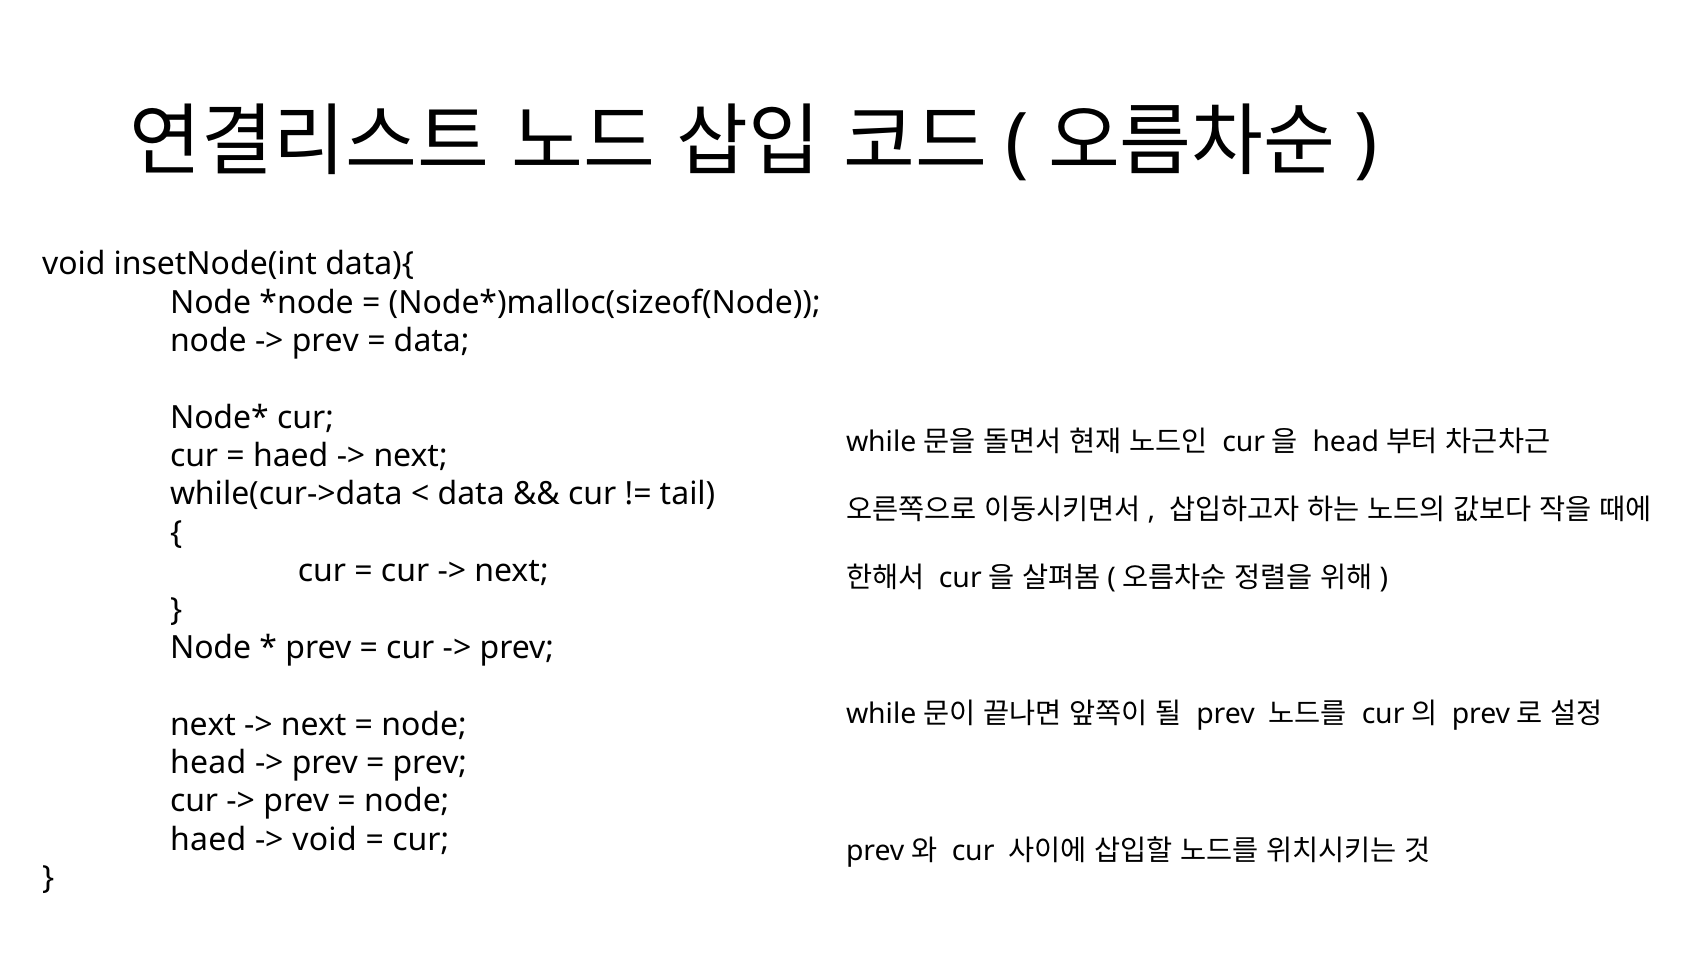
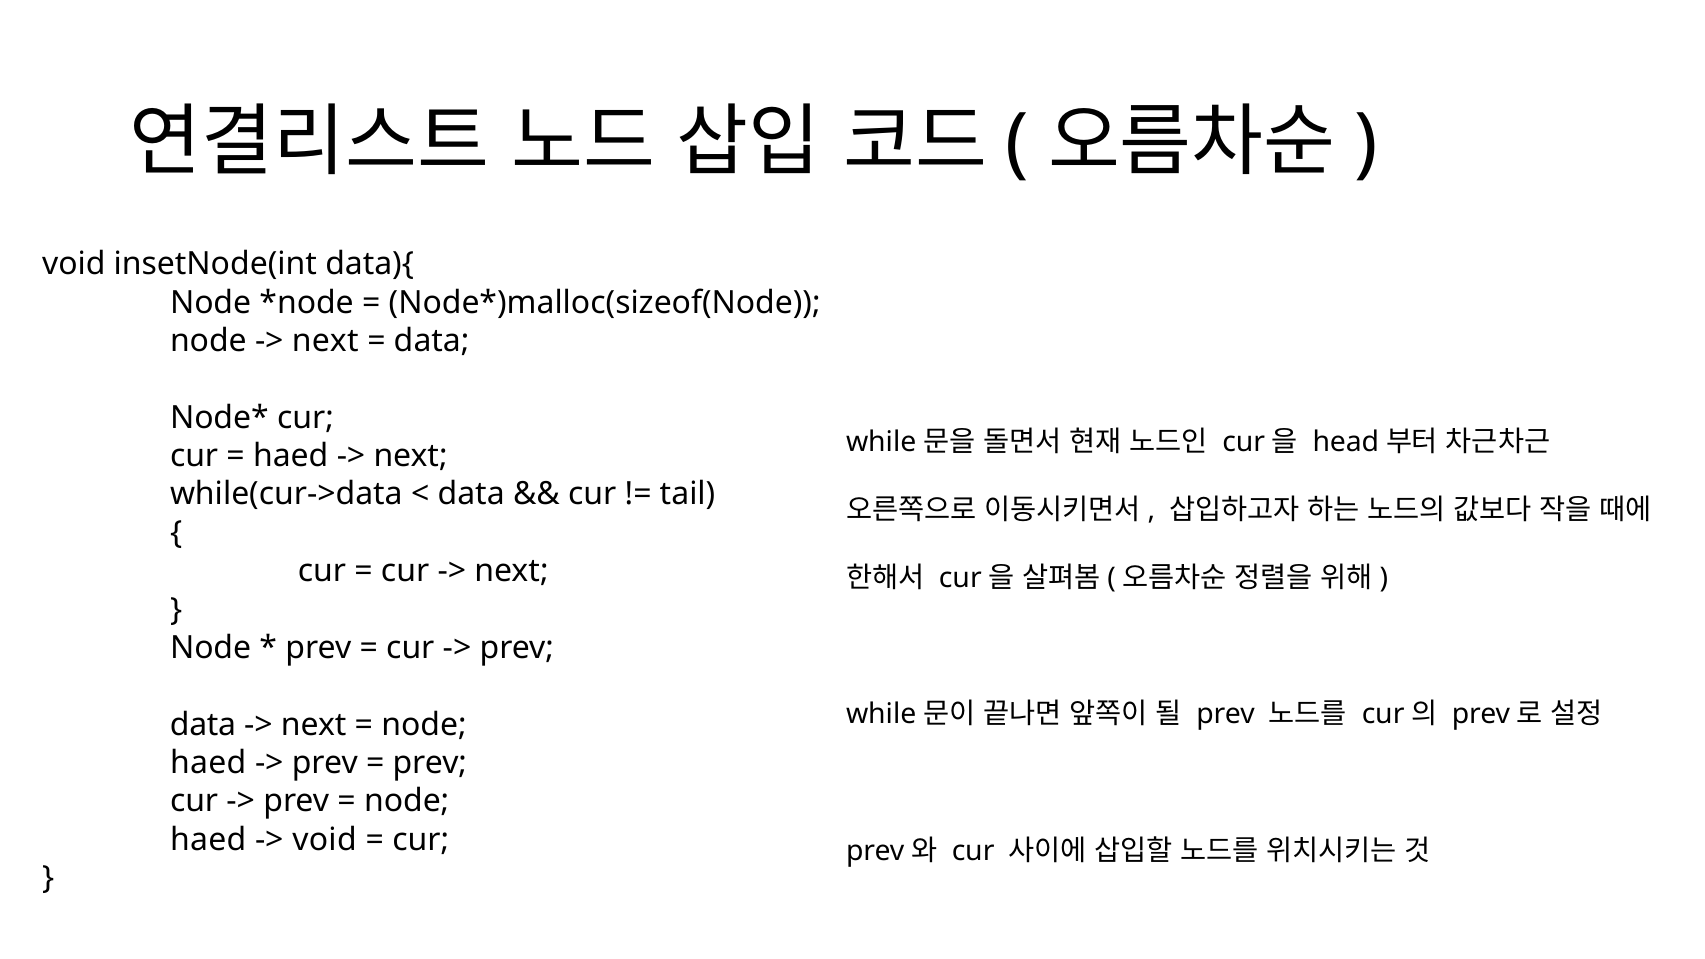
prev: prev -> next (325, 341)
next: next -> data (203, 725)
head: head -> haed (208, 763)
